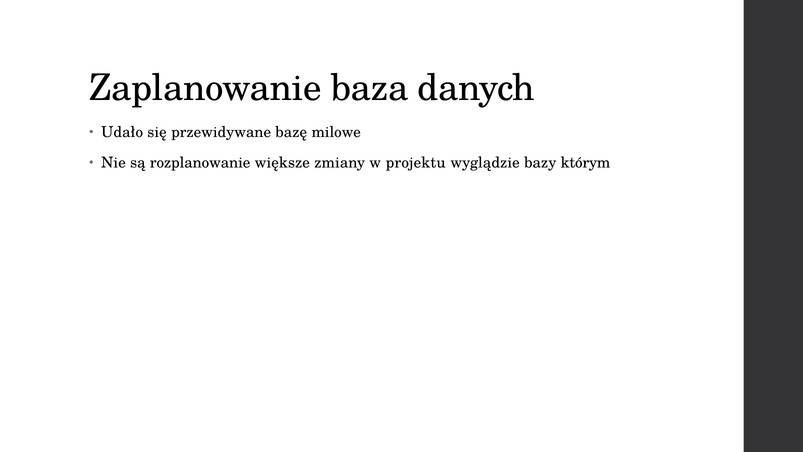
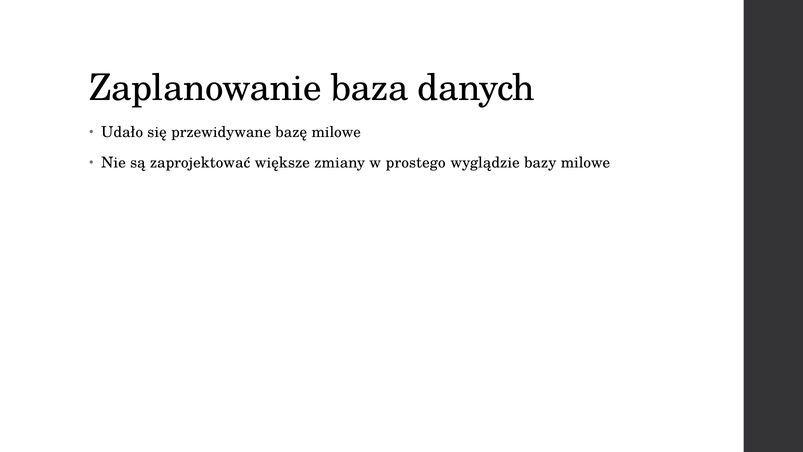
rozplanowanie: rozplanowanie -> zaprojektować (200, 163)
projektu: projektu -> prostego (416, 163)
bazy którym: którym -> milowe (585, 163)
